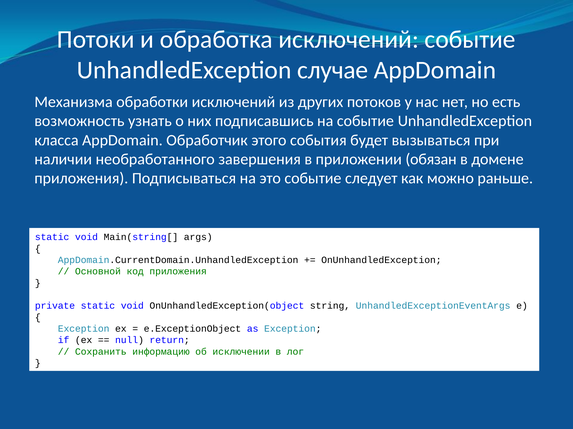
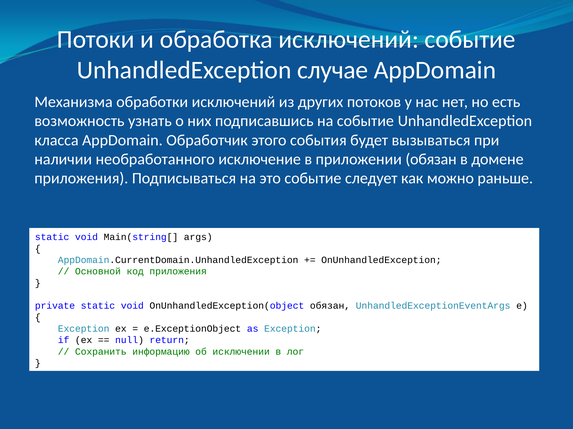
завершения: завершения -> исключение (260, 159)
OnUnhandledException(object string: string -> обязан (330, 306)
